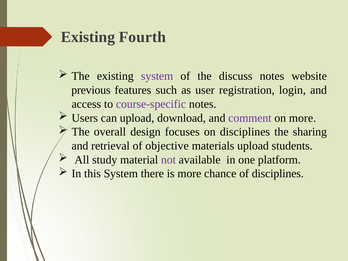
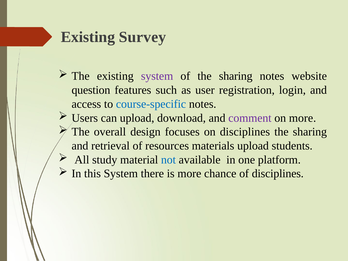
Fourth: Fourth -> Survey (142, 37)
of the discuss: discuss -> sharing (236, 76)
previous: previous -> question (91, 90)
course-specific colour: purple -> blue (151, 104)
objective: objective -> resources (167, 146)
not colour: purple -> blue (168, 160)
